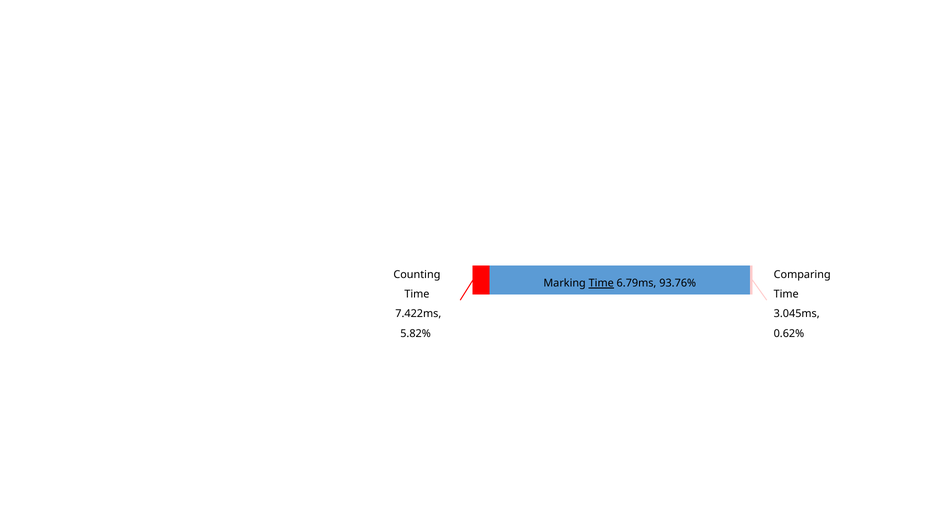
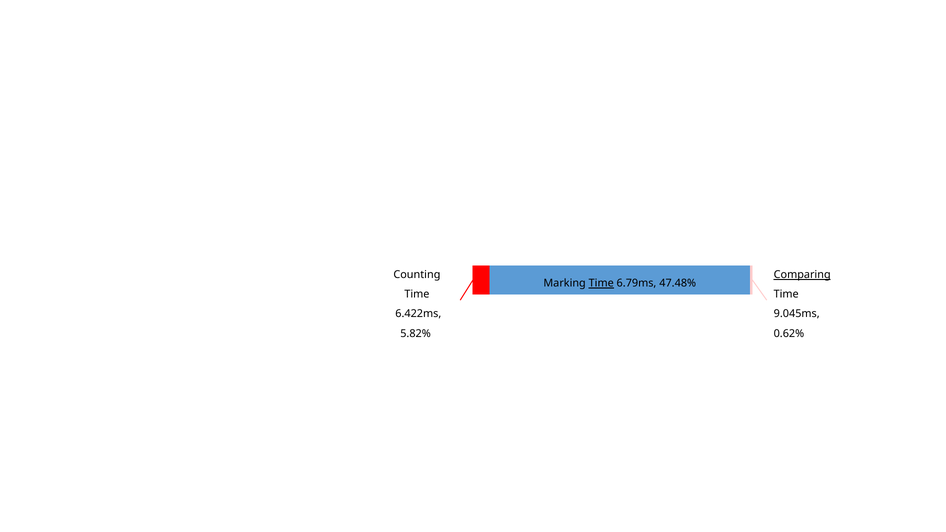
Comparing underline: none -> present (802, 275)
93.76%: 93.76% -> 47.48% (678, 283)
7.422ms: 7.422ms -> 6.422ms (418, 314)
3.045ms: 3.045ms -> 9.045ms (797, 314)
